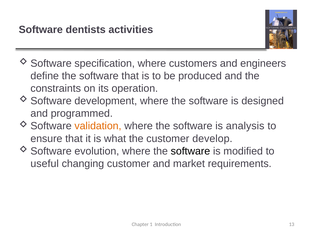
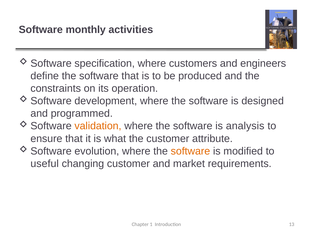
dentists: dentists -> monthly (86, 30)
develop: develop -> attribute (212, 138)
software colour: black -> orange (190, 151)
